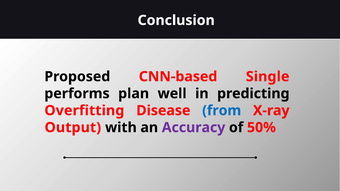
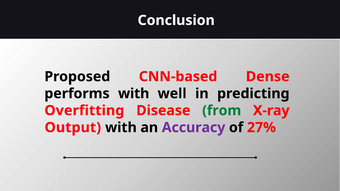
Single: Single -> Dense (268, 77)
performs plan: plan -> with (134, 94)
from colour: blue -> green (222, 111)
50%: 50% -> 27% (261, 128)
